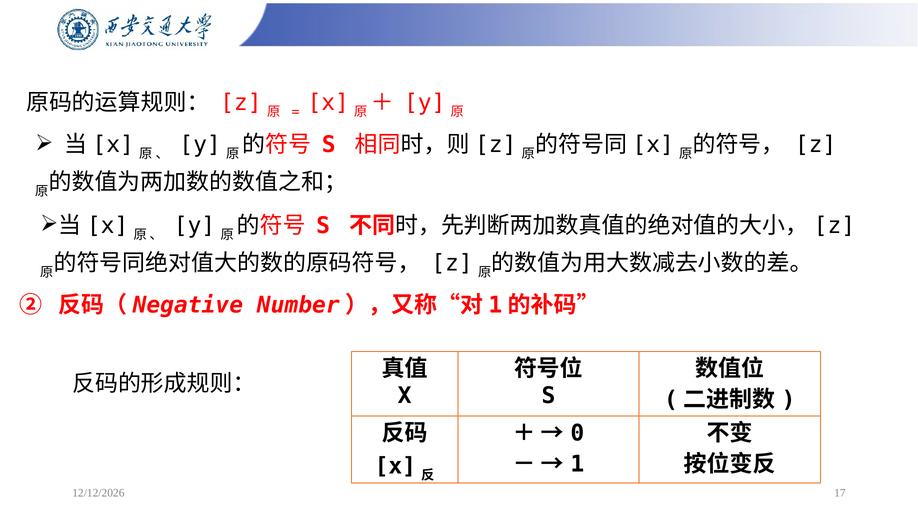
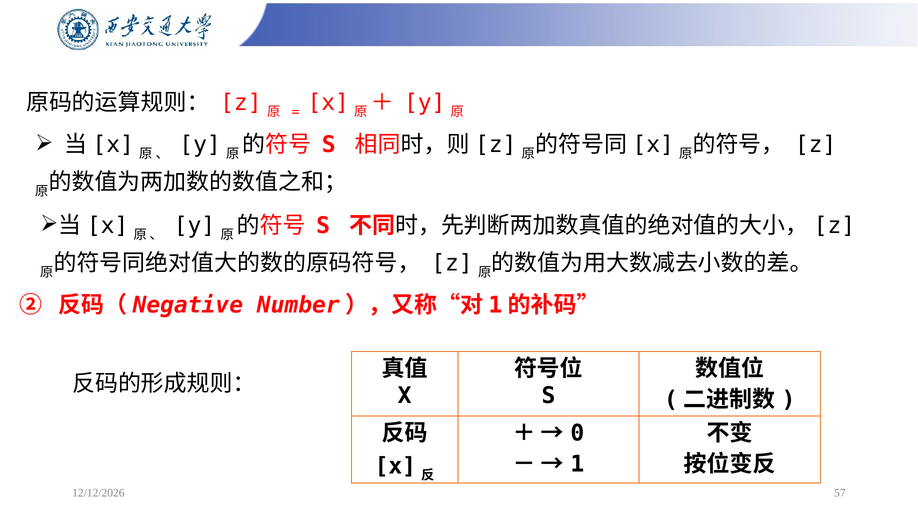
17: 17 -> 57 (840, 493)
